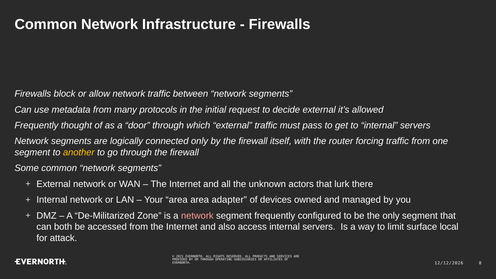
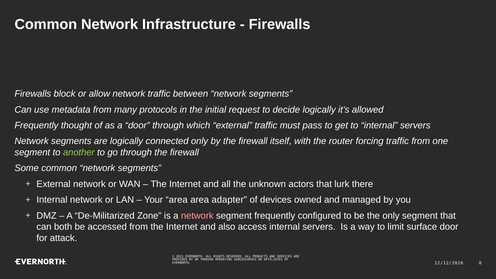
decide external: external -> logically (319, 110)
another colour: yellow -> light green (79, 152)
surface local: local -> door (449, 227)
